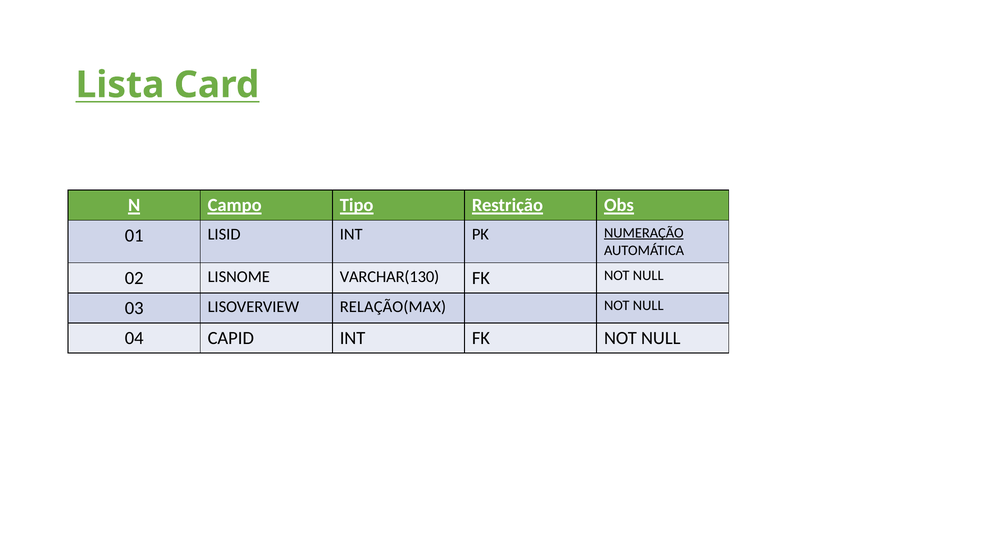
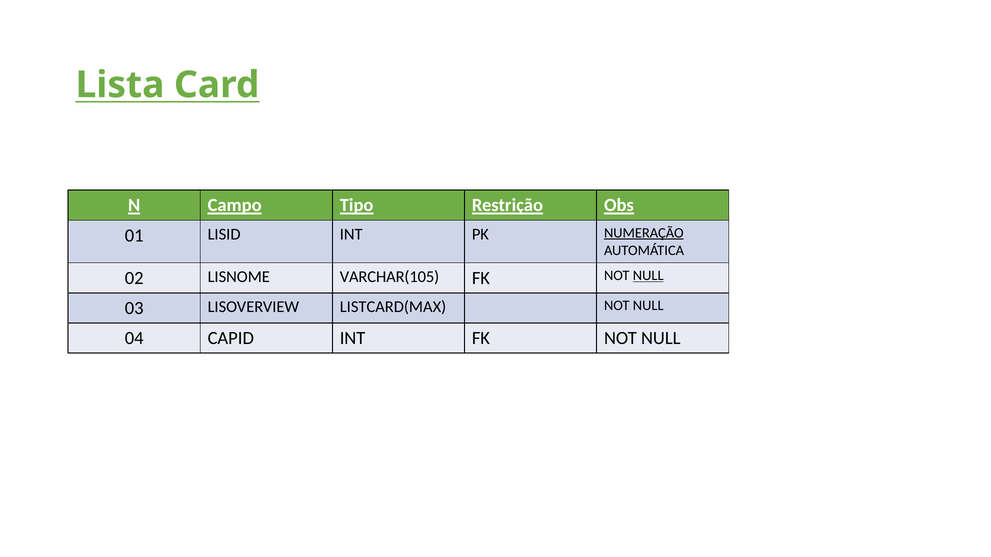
VARCHAR(130: VARCHAR(130 -> VARCHAR(105 (389, 277)
NULL underline: none -> present (648, 276)
RELAÇÃO(MAX: RELAÇÃO(MAX -> LISTCARD(MAX (393, 307)
